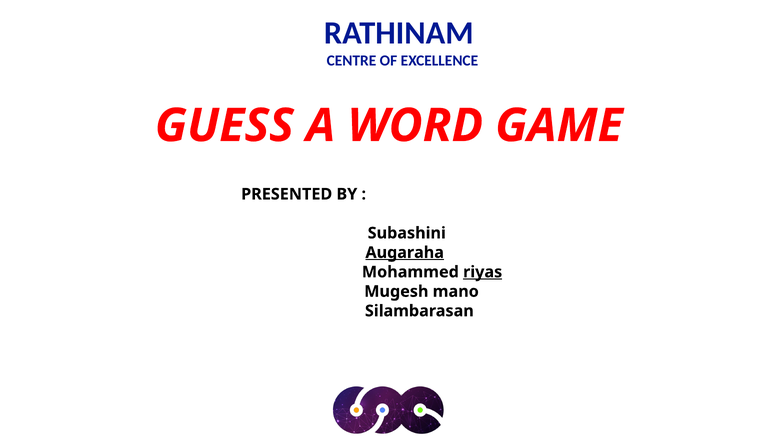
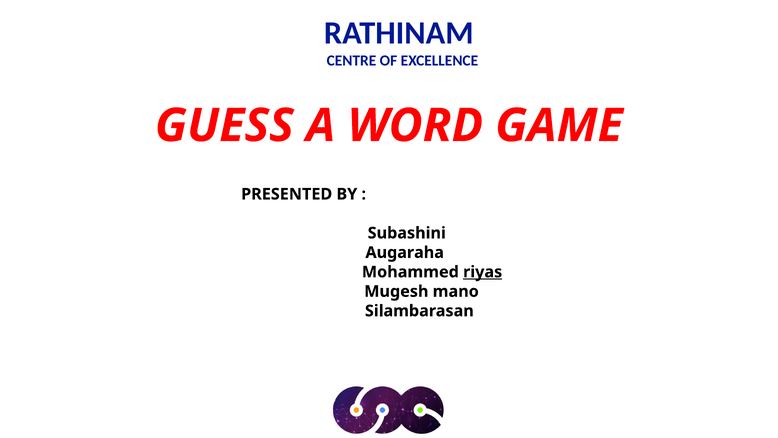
Augaraha underline: present -> none (405, 252)
